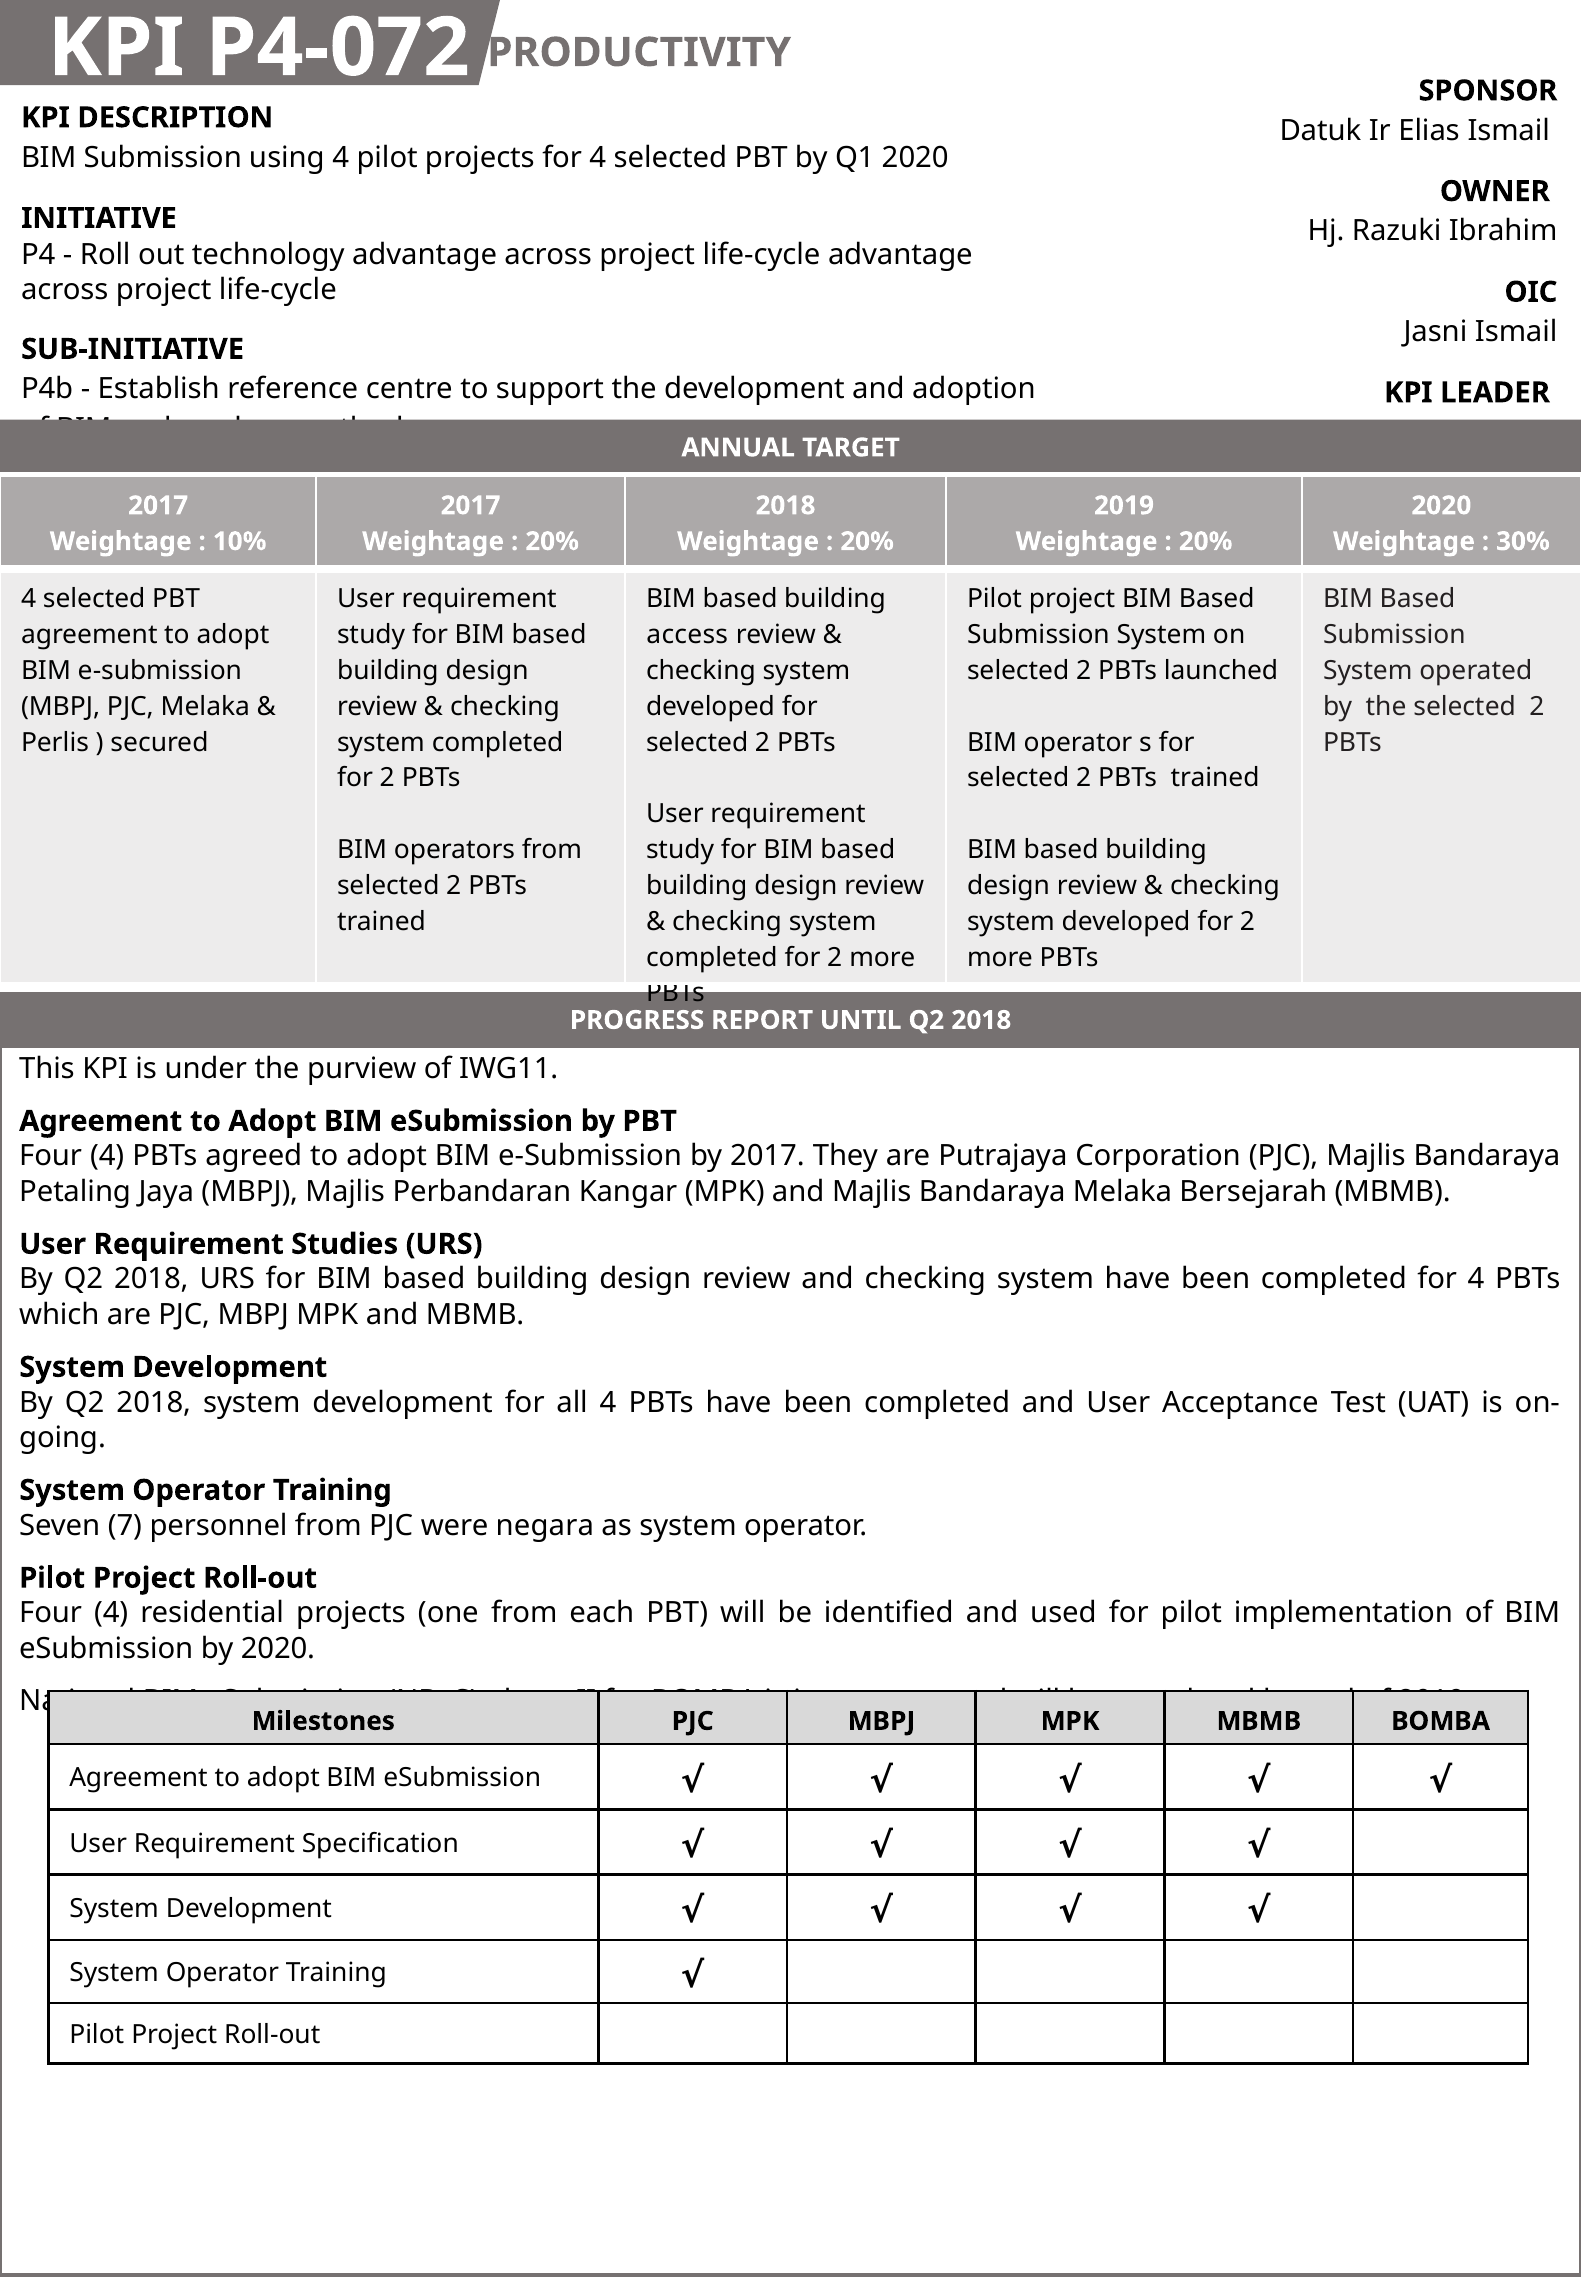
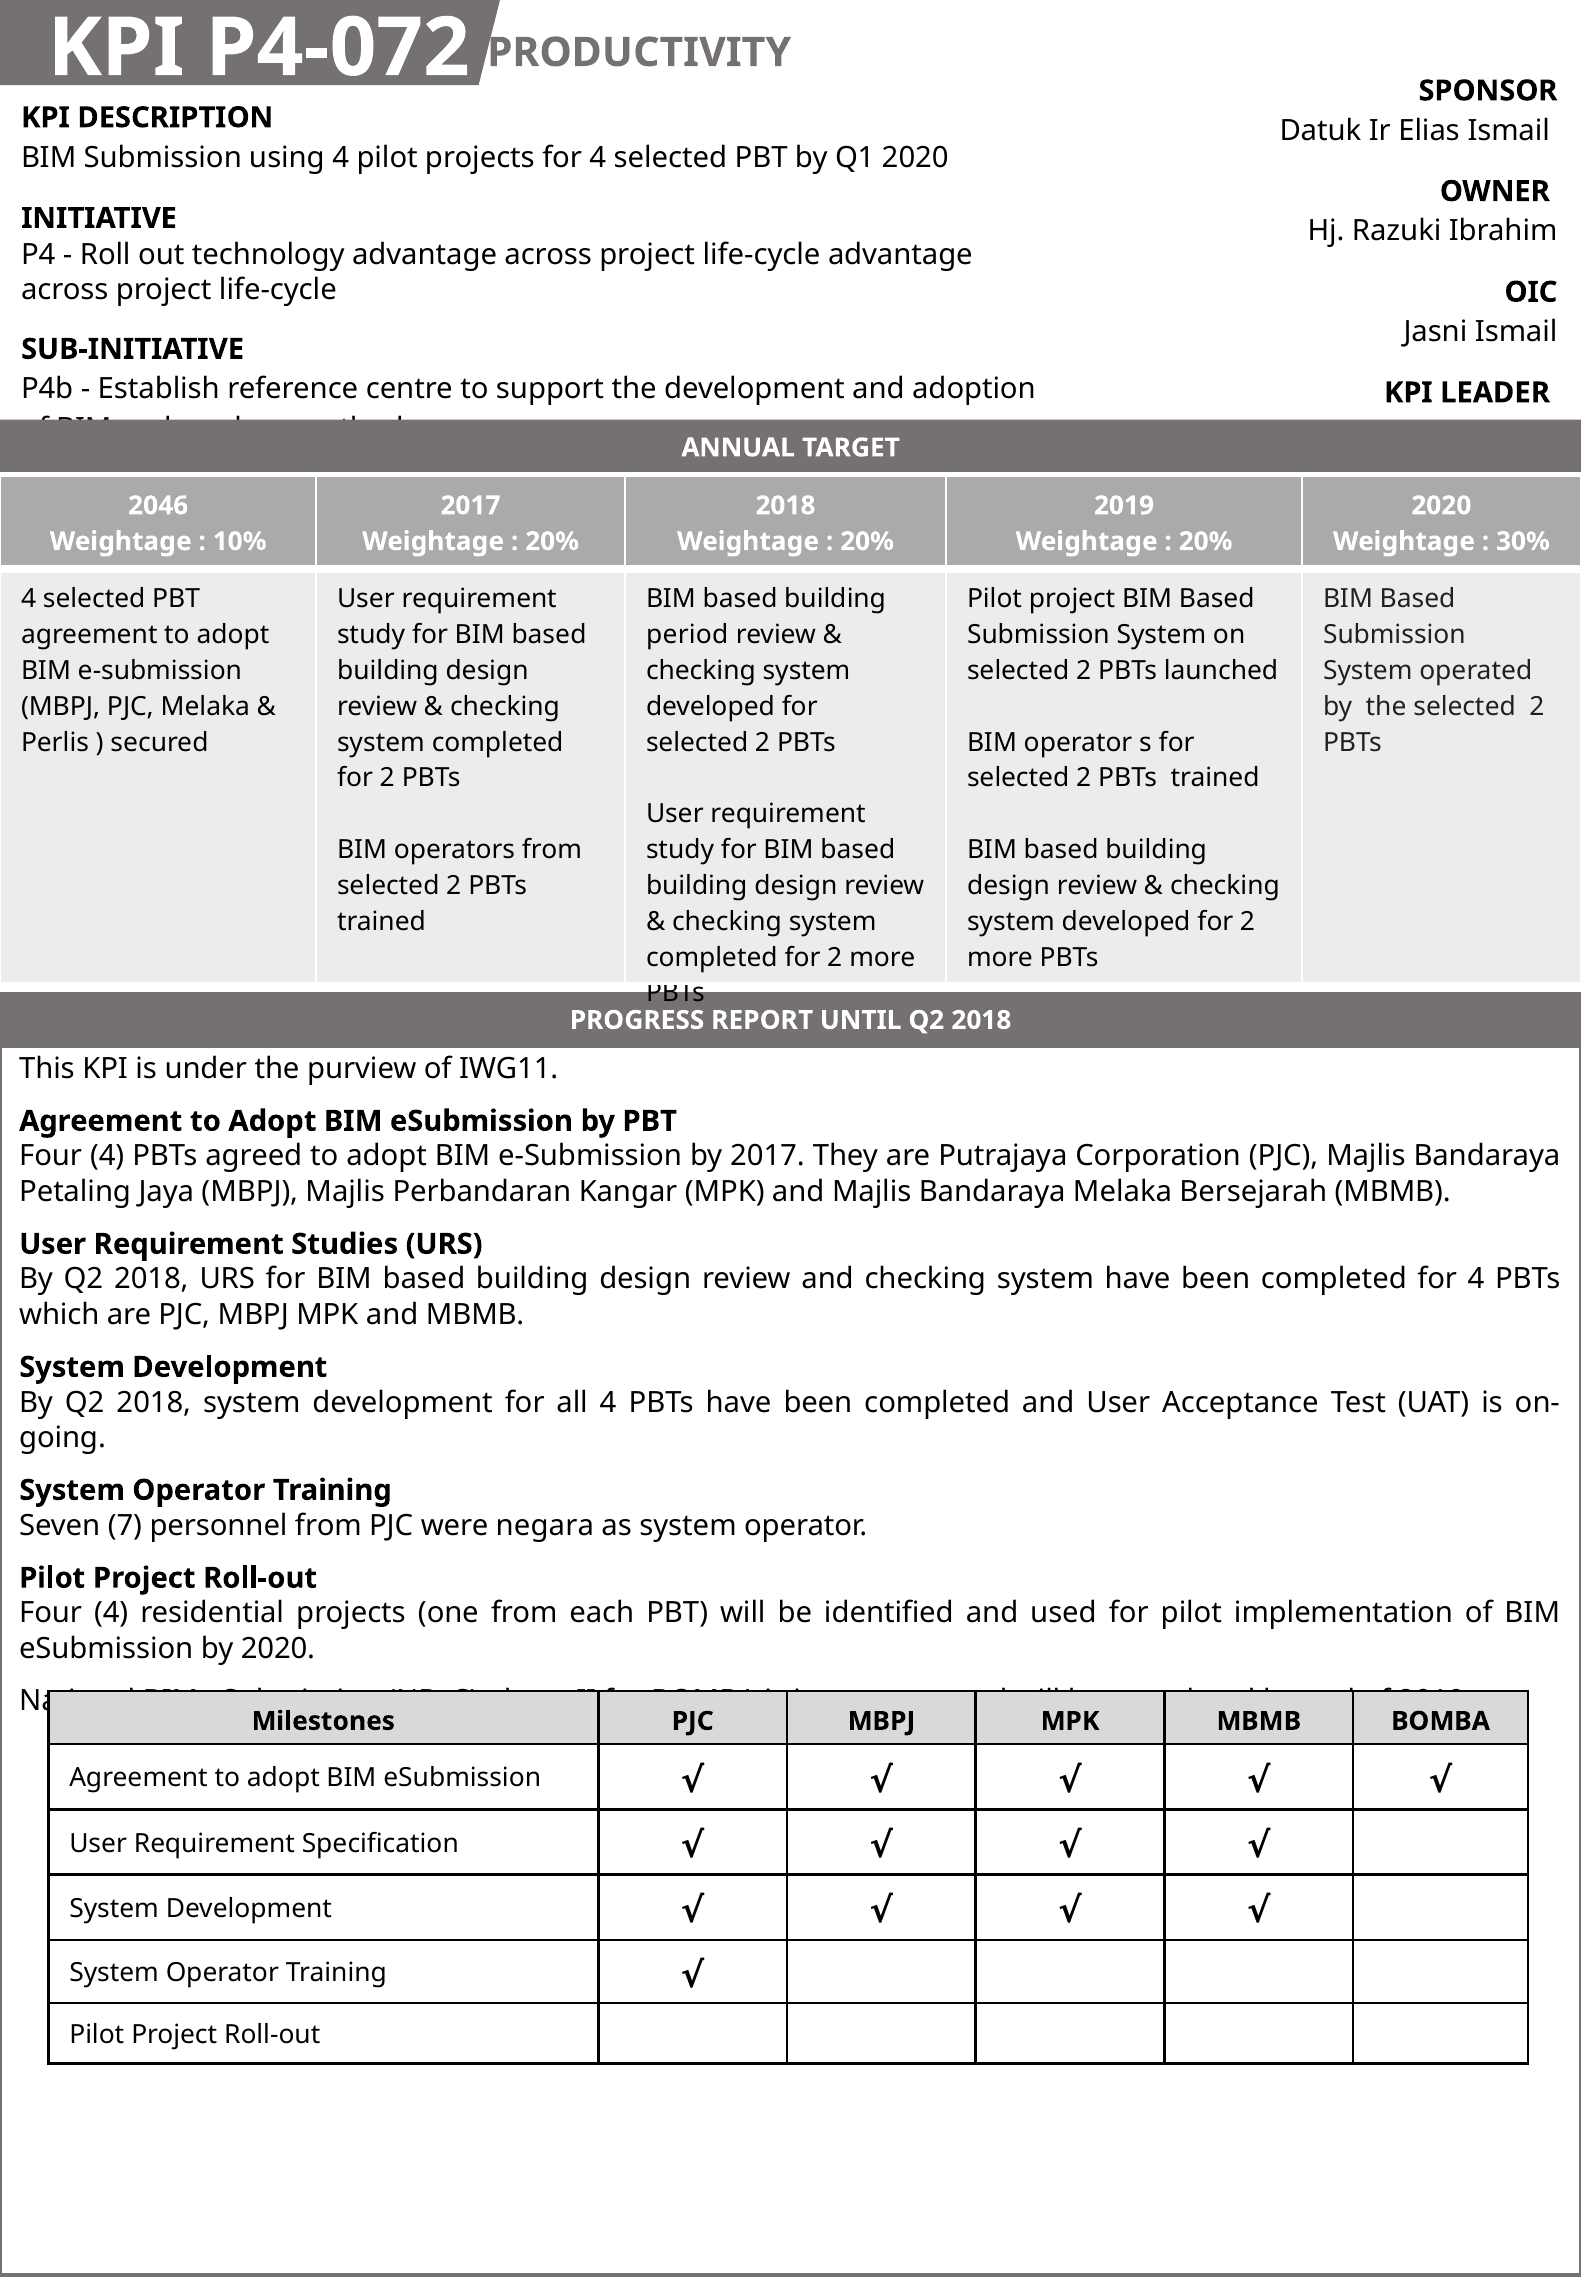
2017: 2017 -> 2046 (158, 506)
access: access -> period (687, 635)
